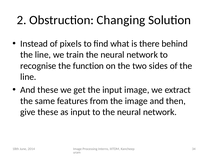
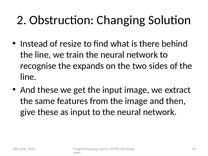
pixels: pixels -> resize (71, 44)
function: function -> expands (88, 66)
